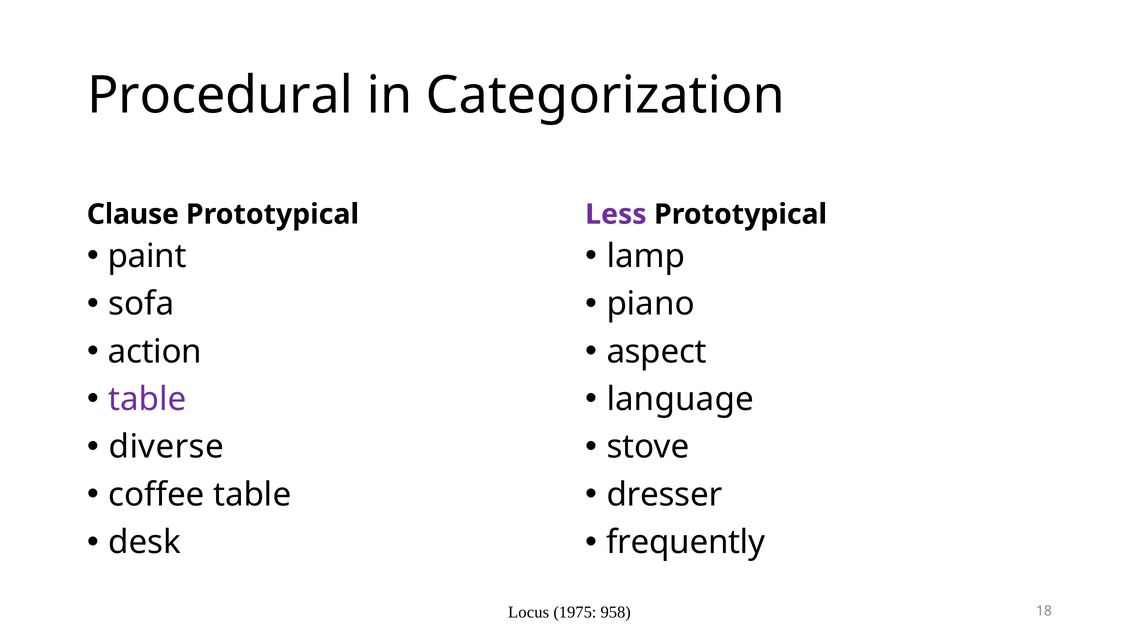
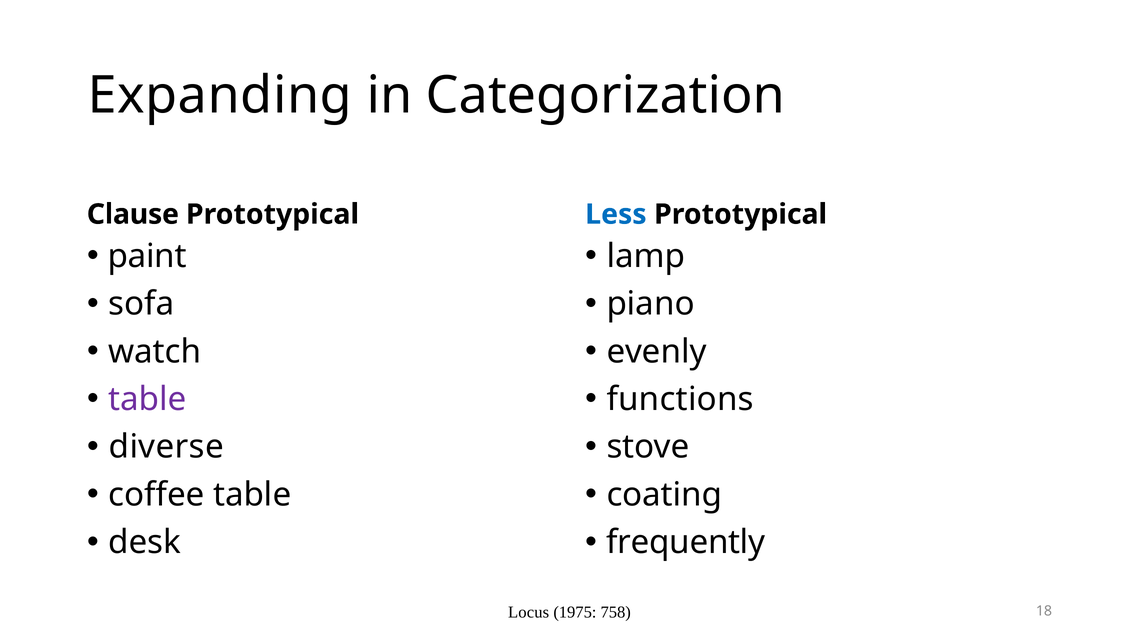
Procedural: Procedural -> Expanding (220, 96)
Less colour: purple -> blue (616, 214)
action: action -> watch (155, 351)
aspect: aspect -> evenly (657, 351)
language: language -> functions (680, 399)
dresser: dresser -> coating (664, 494)
958: 958 -> 758 (616, 612)
